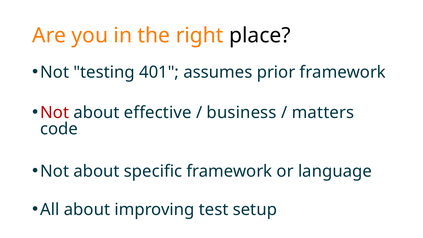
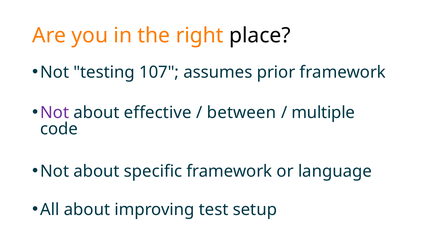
401: 401 -> 107 (159, 72)
Not colour: red -> purple (55, 113)
business: business -> between (242, 113)
matters: matters -> multiple (323, 113)
